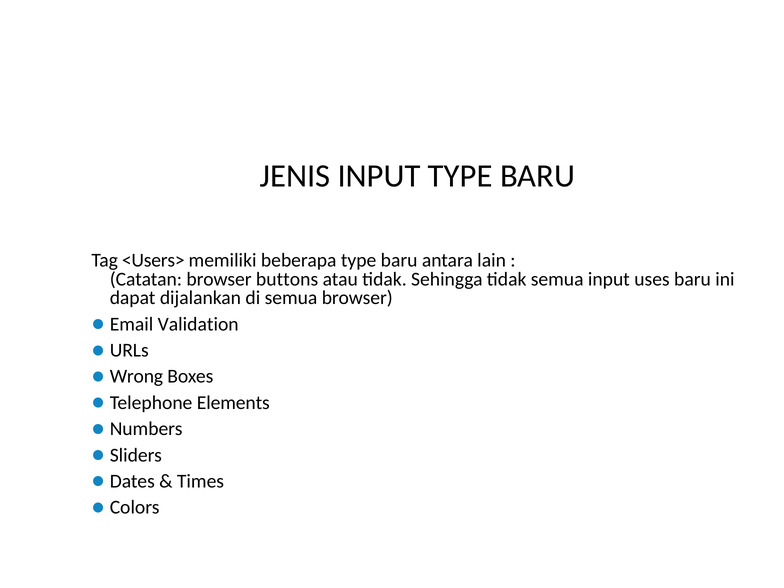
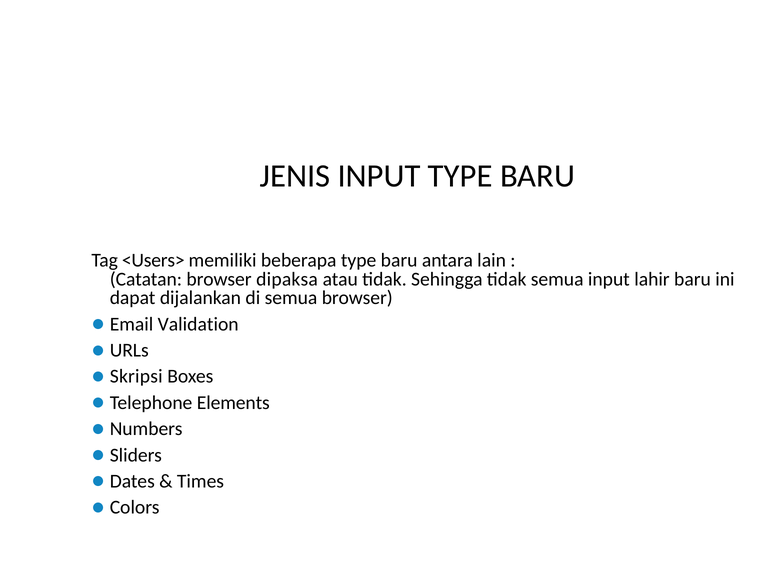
buttons: buttons -> dipaksa (287, 279)
uses: uses -> lahir (652, 279)
Wrong: Wrong -> Skripsi (136, 377)
